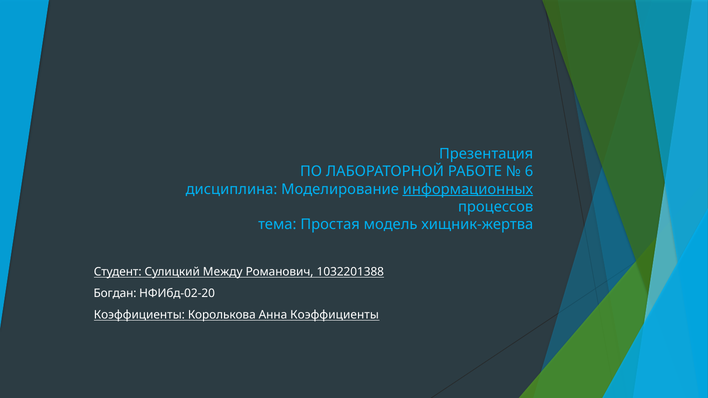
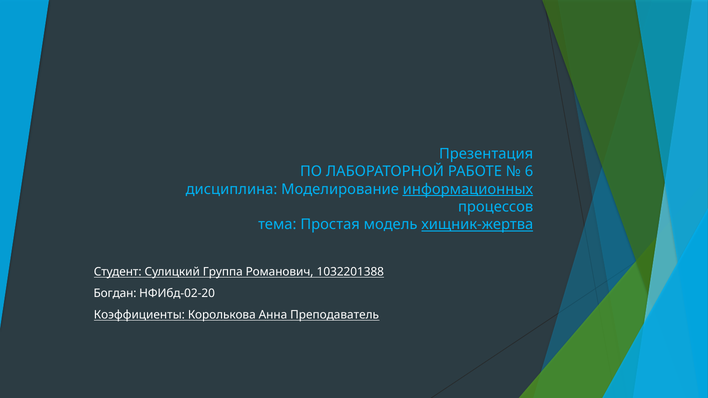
хищник-жертва underline: none -> present (477, 225)
Между: Между -> Группа (223, 272)
Анна Коэффициенты: Коэффициенты -> Преподаватель (335, 315)
